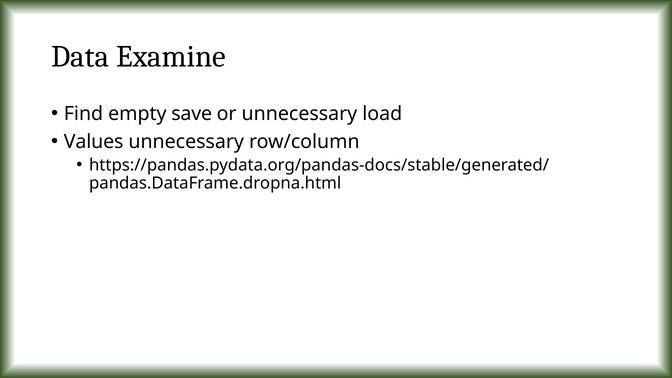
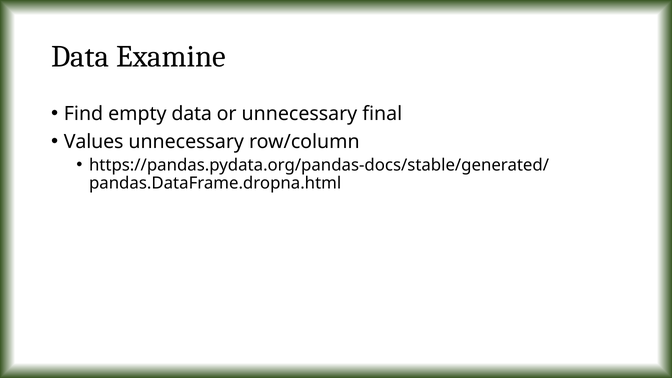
empty save: save -> data (192, 114)
load: load -> final (382, 114)
